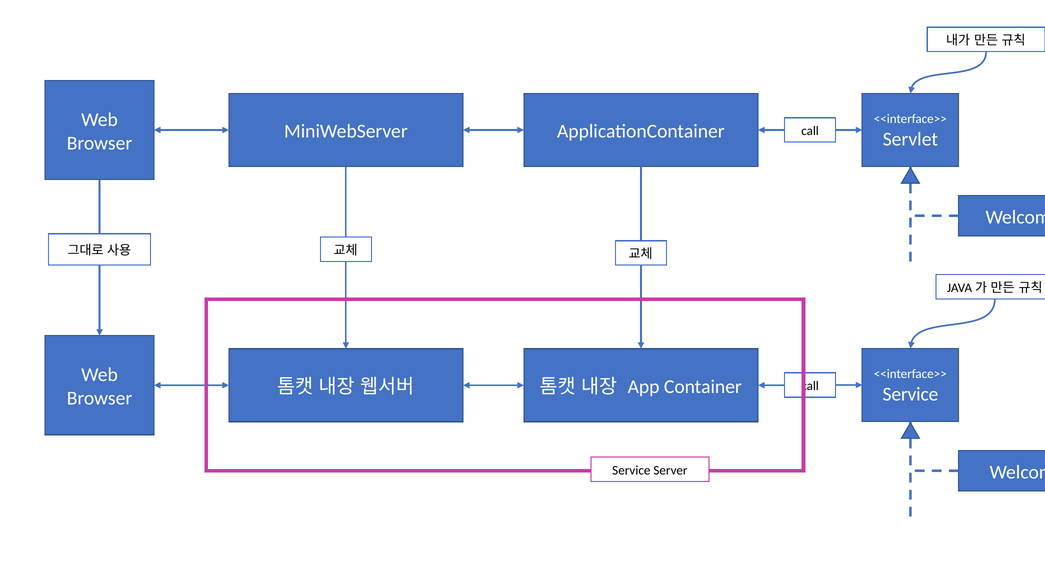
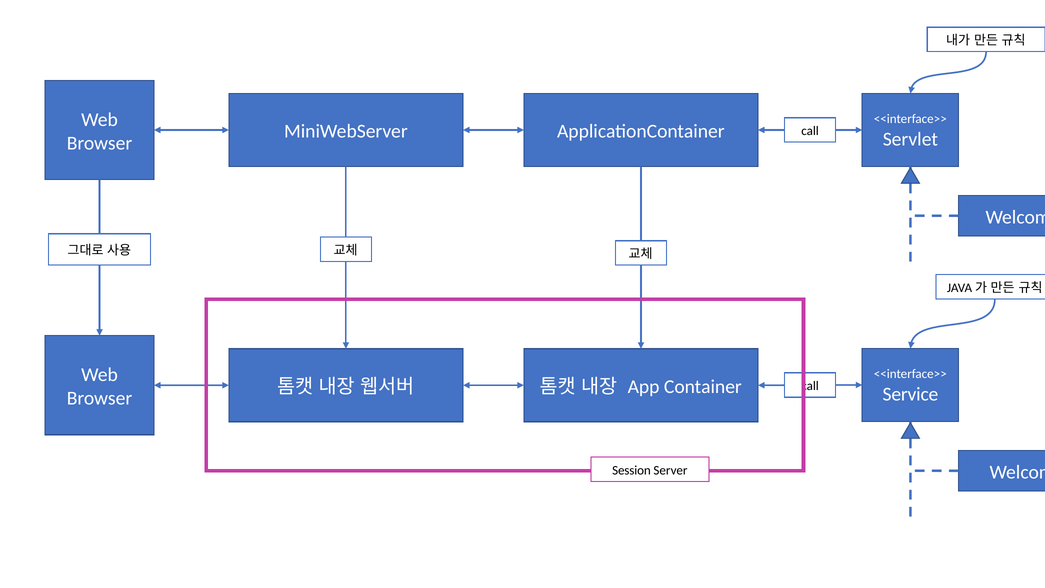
Service: Service -> Session (631, 470)
